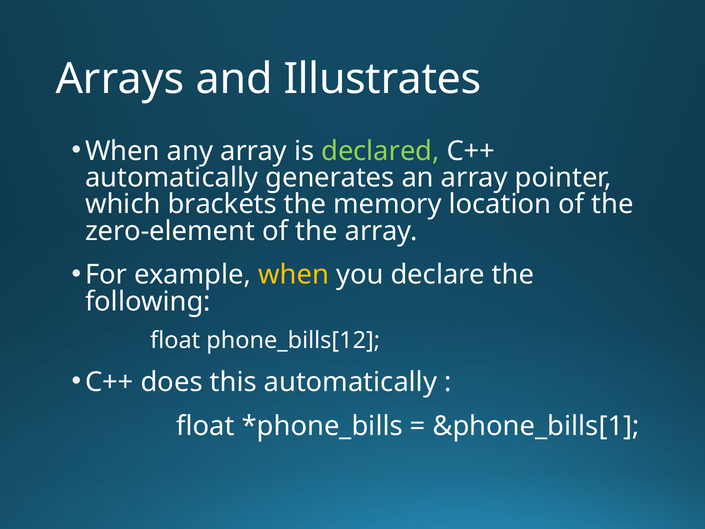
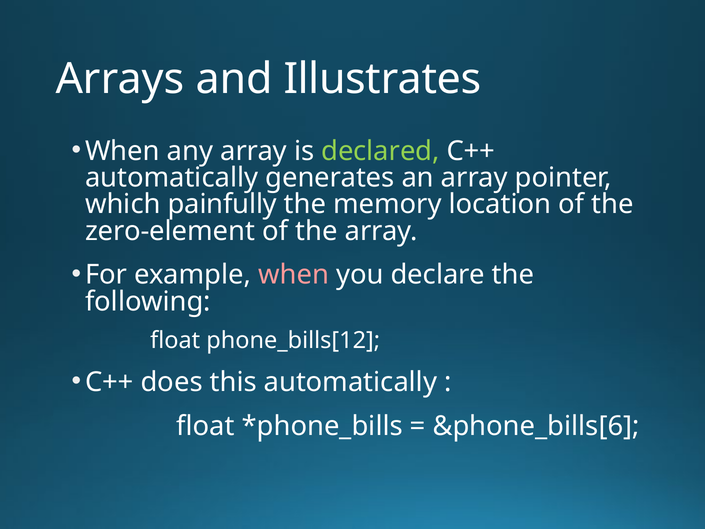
brackets: brackets -> painfully (222, 204)
when colour: yellow -> pink (294, 275)
&phone_bills[1: &phone_bills[1 -> &phone_bills[6 (536, 426)
